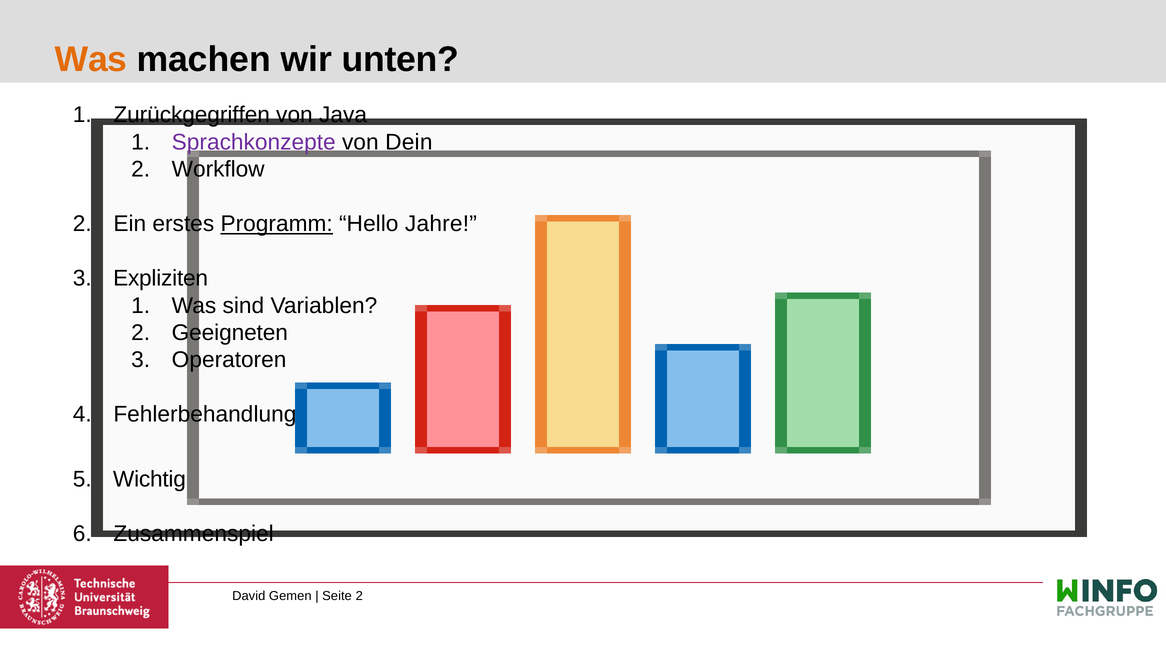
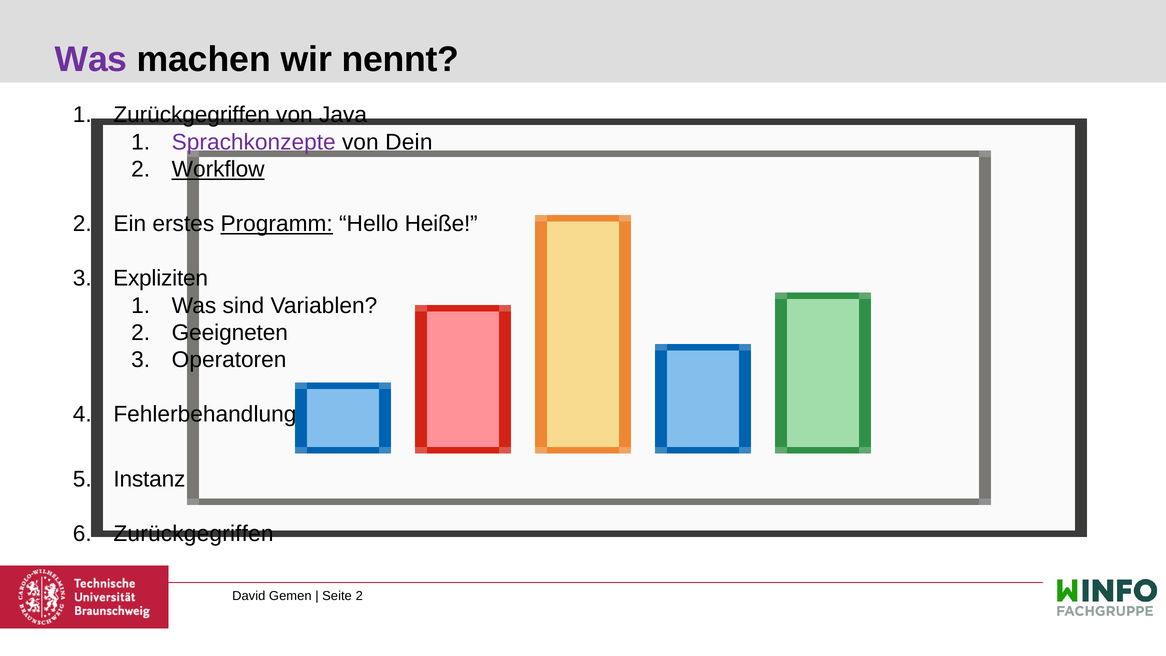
Was colour: orange -> purple (91, 59)
unten: unten -> nennt (400, 59)
Workflow underline: none -> present (218, 169)
Jahre: Jahre -> Heiße (441, 224)
Wichtig: Wichtig -> Instanz (149, 479)
Zusammenspiel: Zusammenspiel -> Zurückgegriffen (194, 534)
